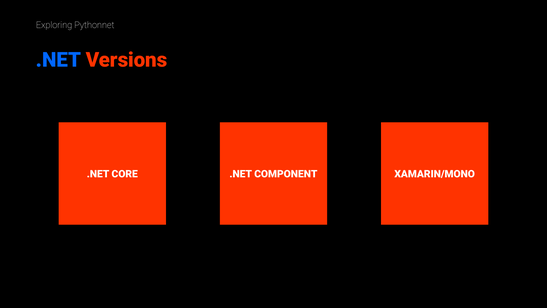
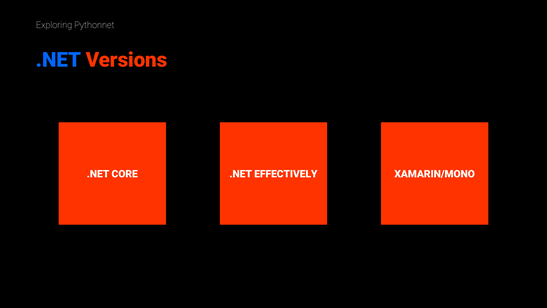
COMPONENT: COMPONENT -> EFFECTIVELY (286, 174)
